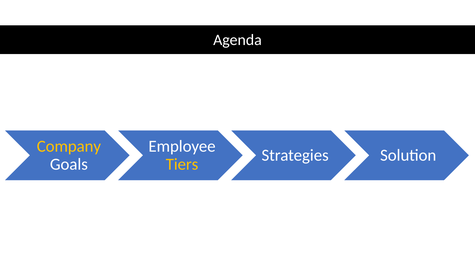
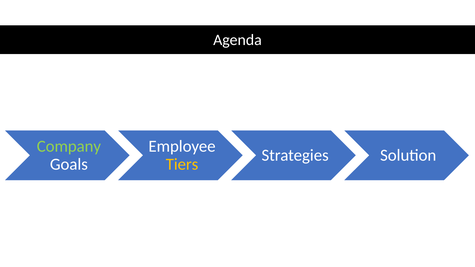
Company colour: yellow -> light green (69, 146)
